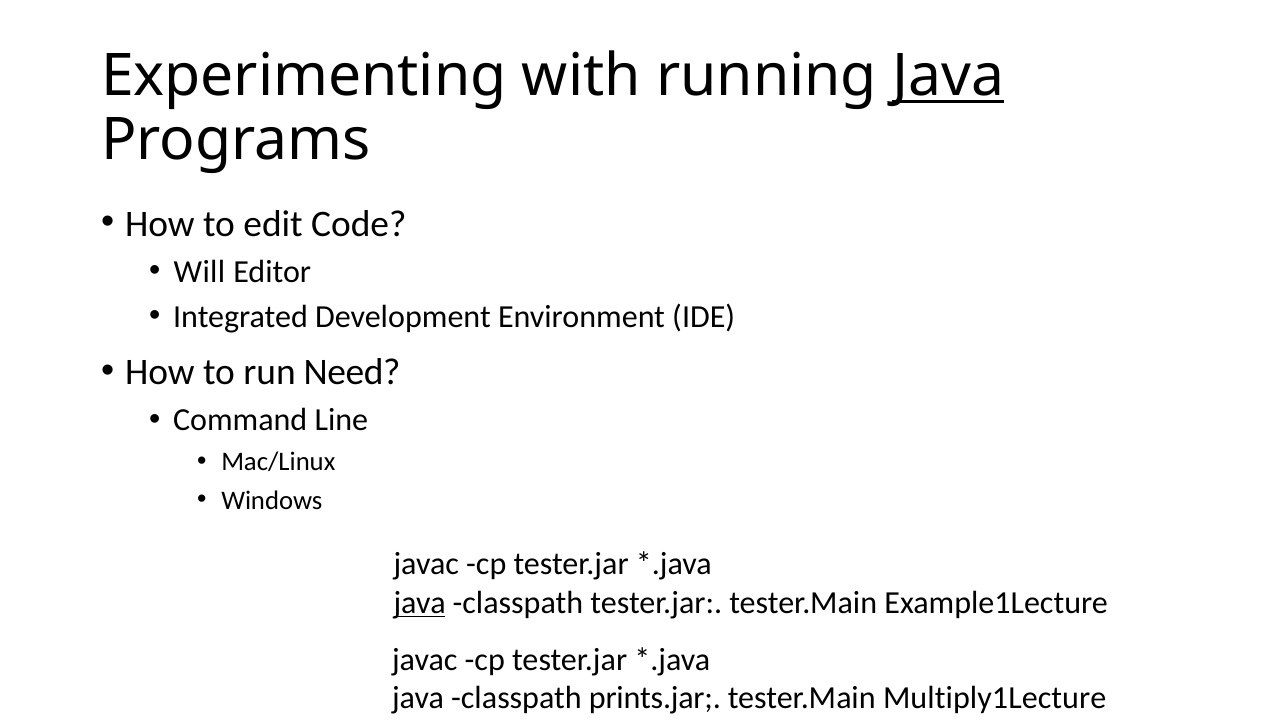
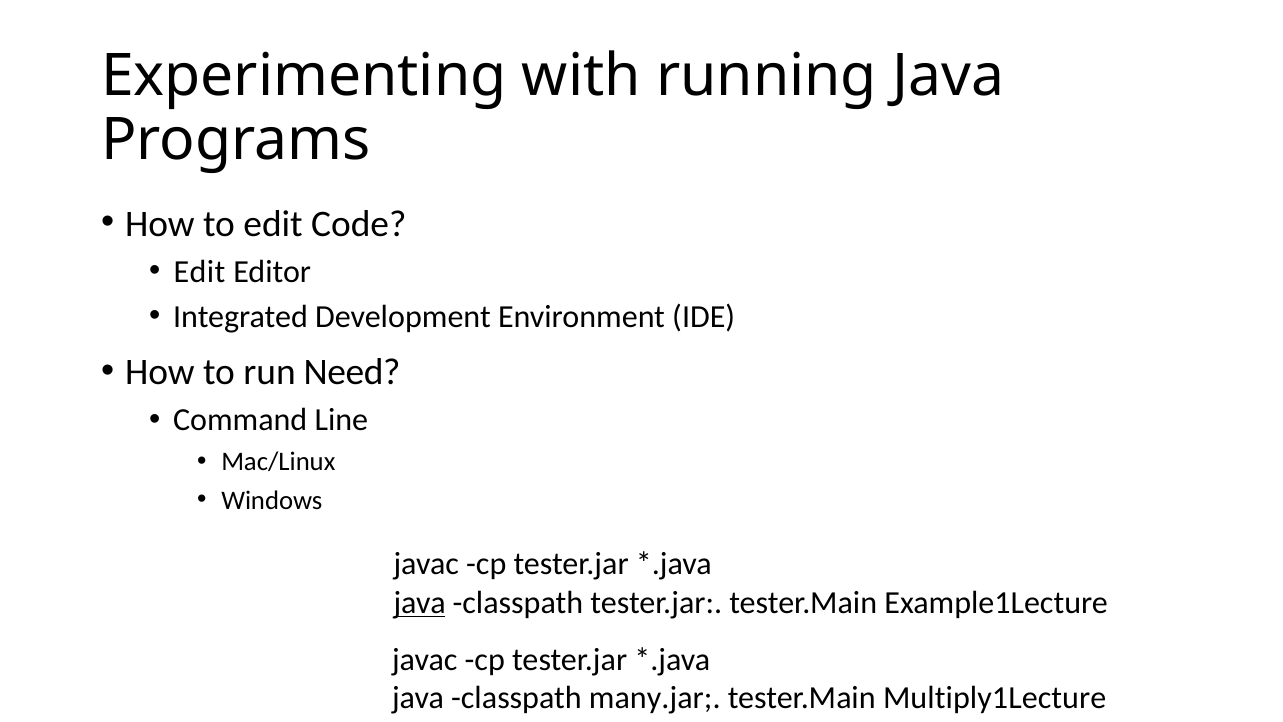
Java underline: present -> none (948, 76)
Will: Will -> Edit (199, 272)
prints.jar: prints.jar -> many.jar (655, 698)
